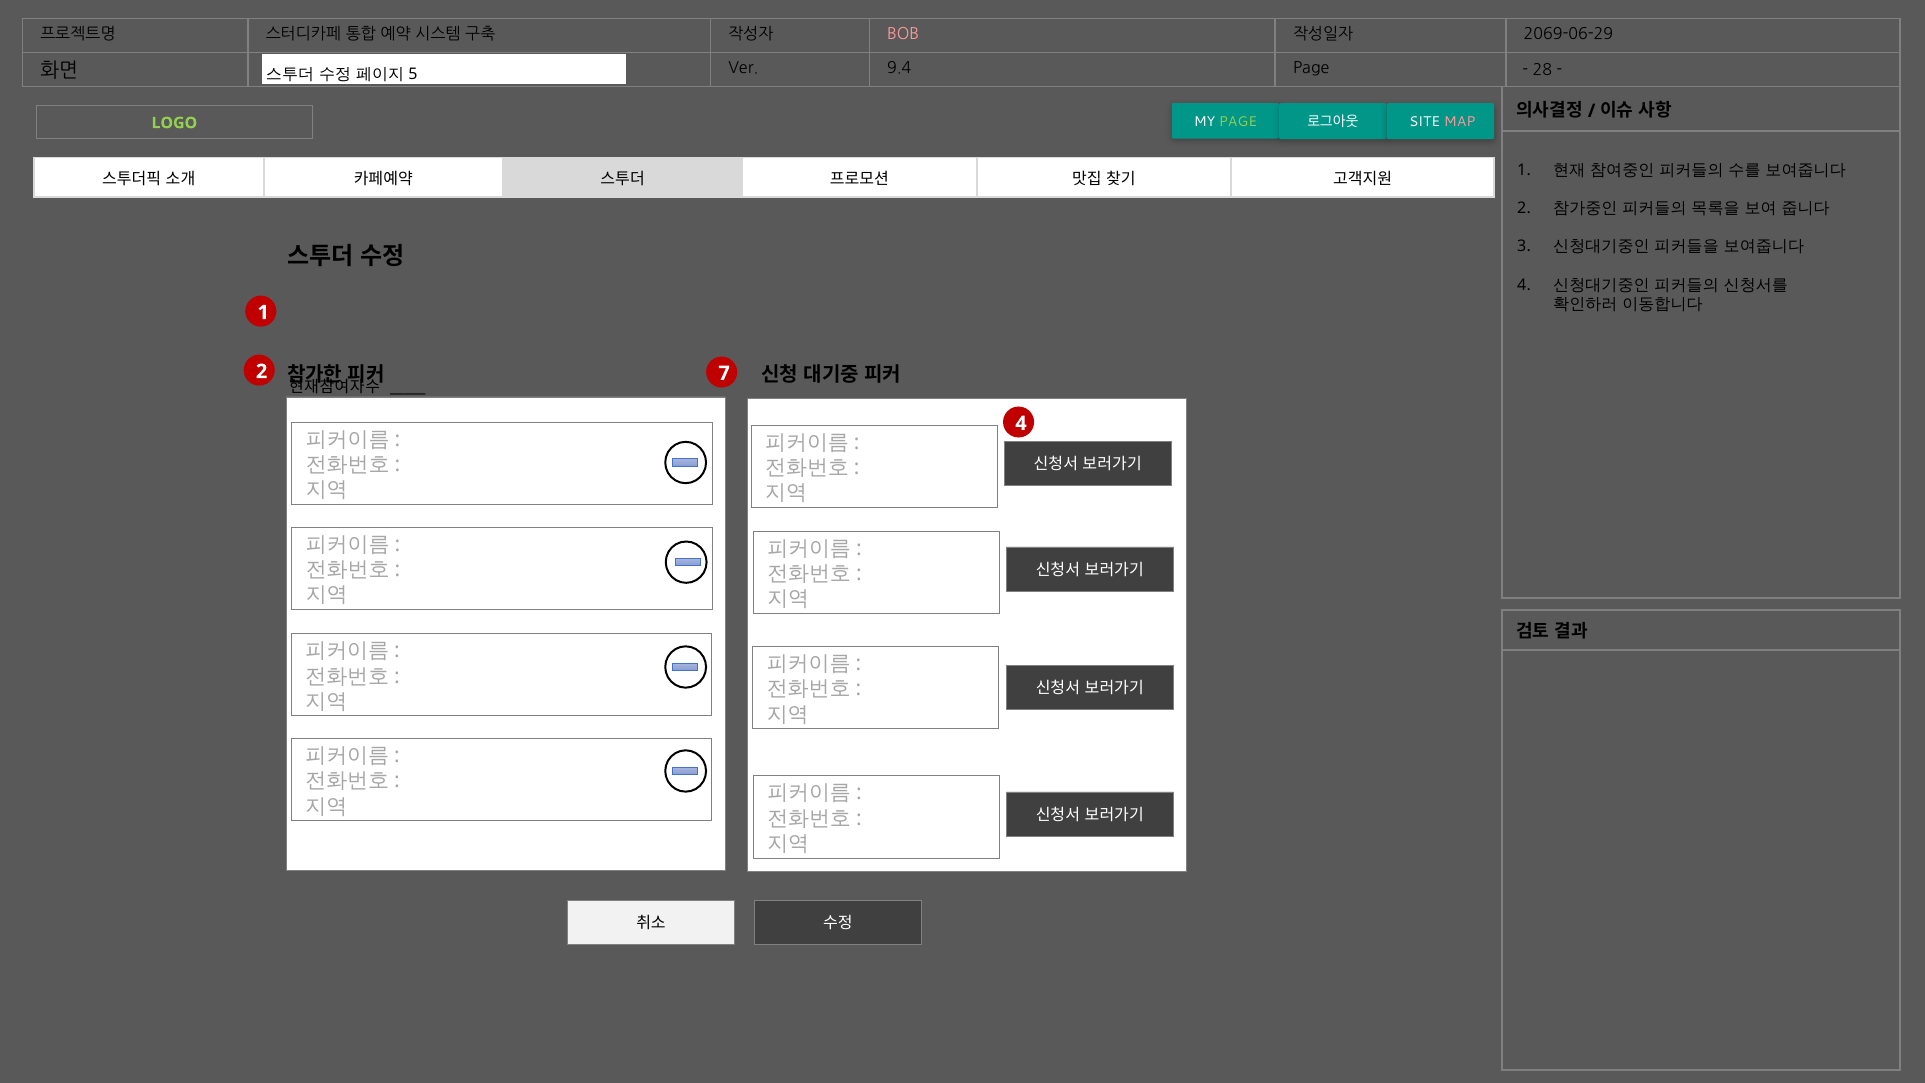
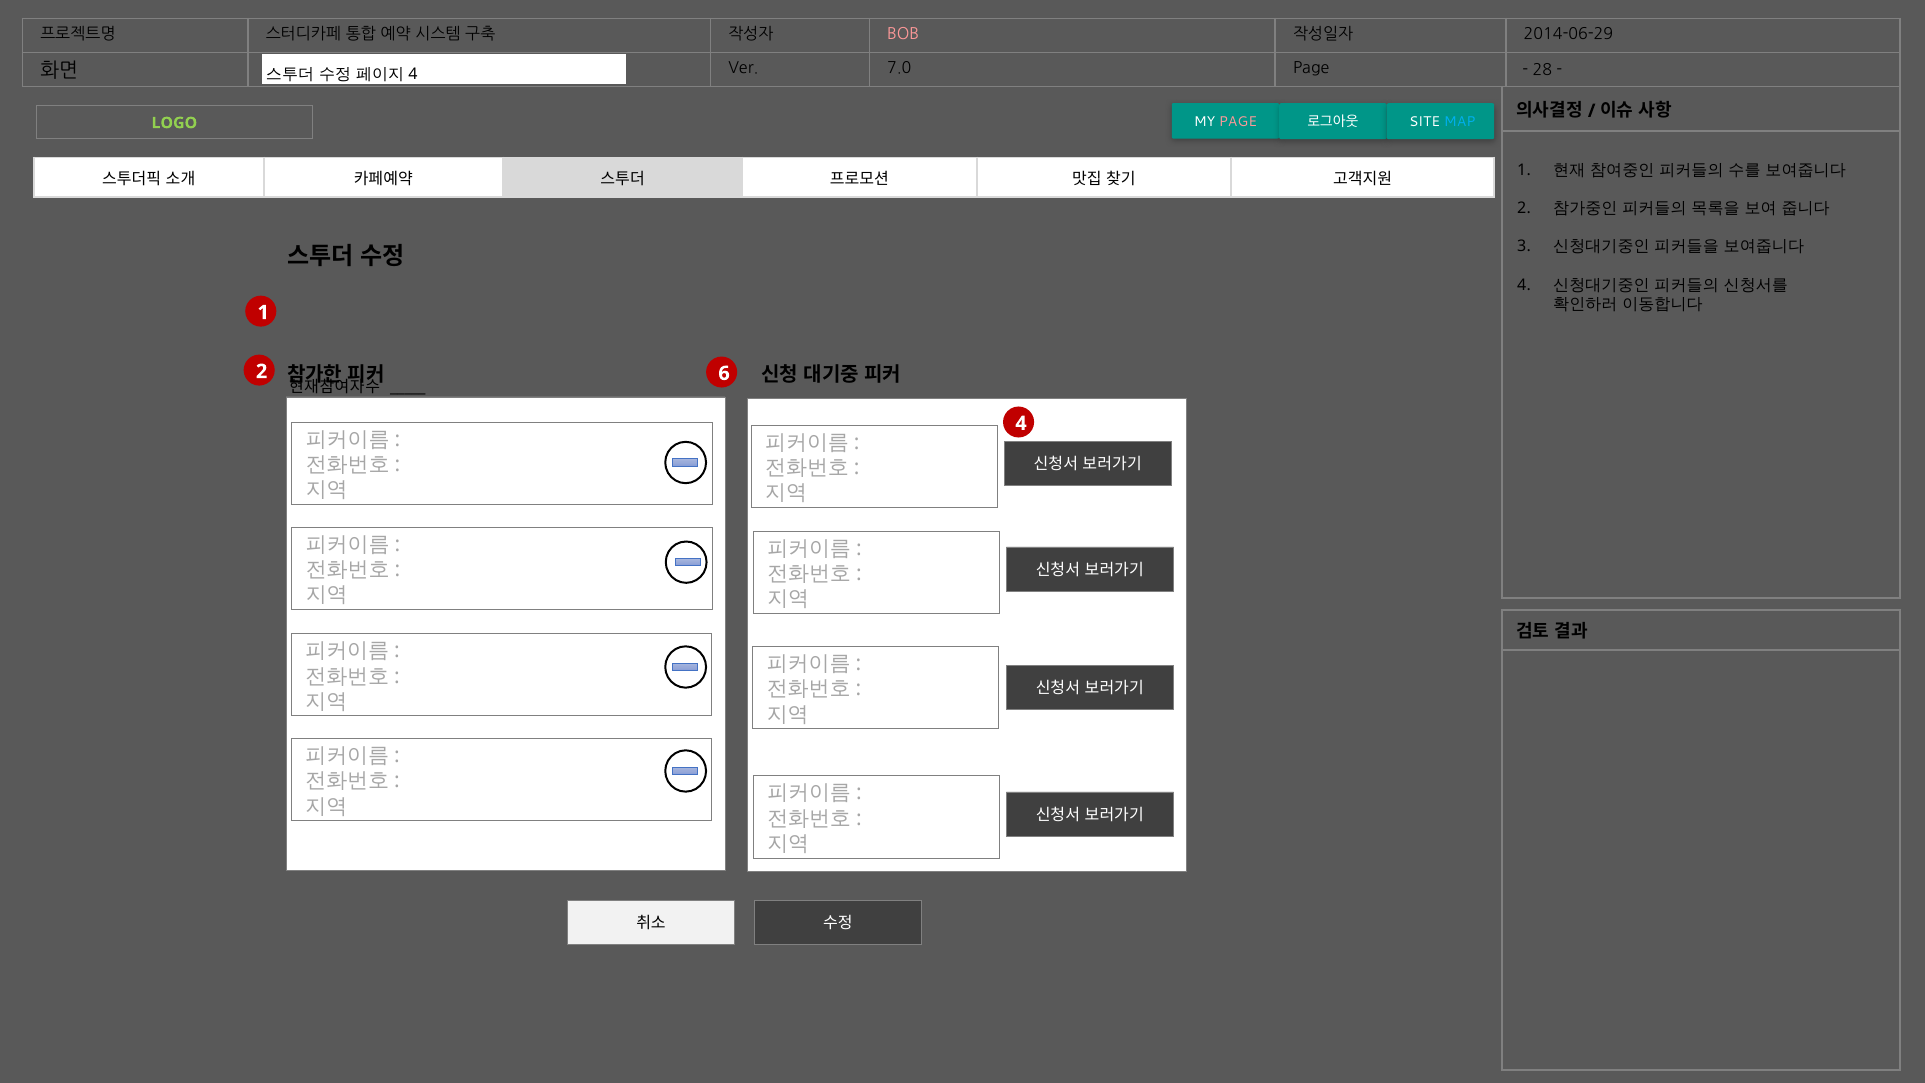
2069-06-29: 2069-06-29 -> 2014-06-29 (1568, 34)
9.4: 9.4 -> 7.0 (899, 68)
5: 5 -> 4 (413, 74)
PAGE colour: light green -> pink (1238, 122)
MAP colour: pink -> light blue (1460, 122)
7: 7 -> 6 (724, 373)
